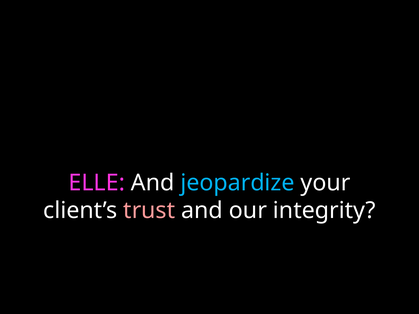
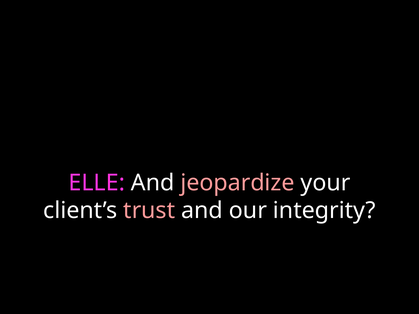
jeopardize colour: light blue -> pink (238, 183)
